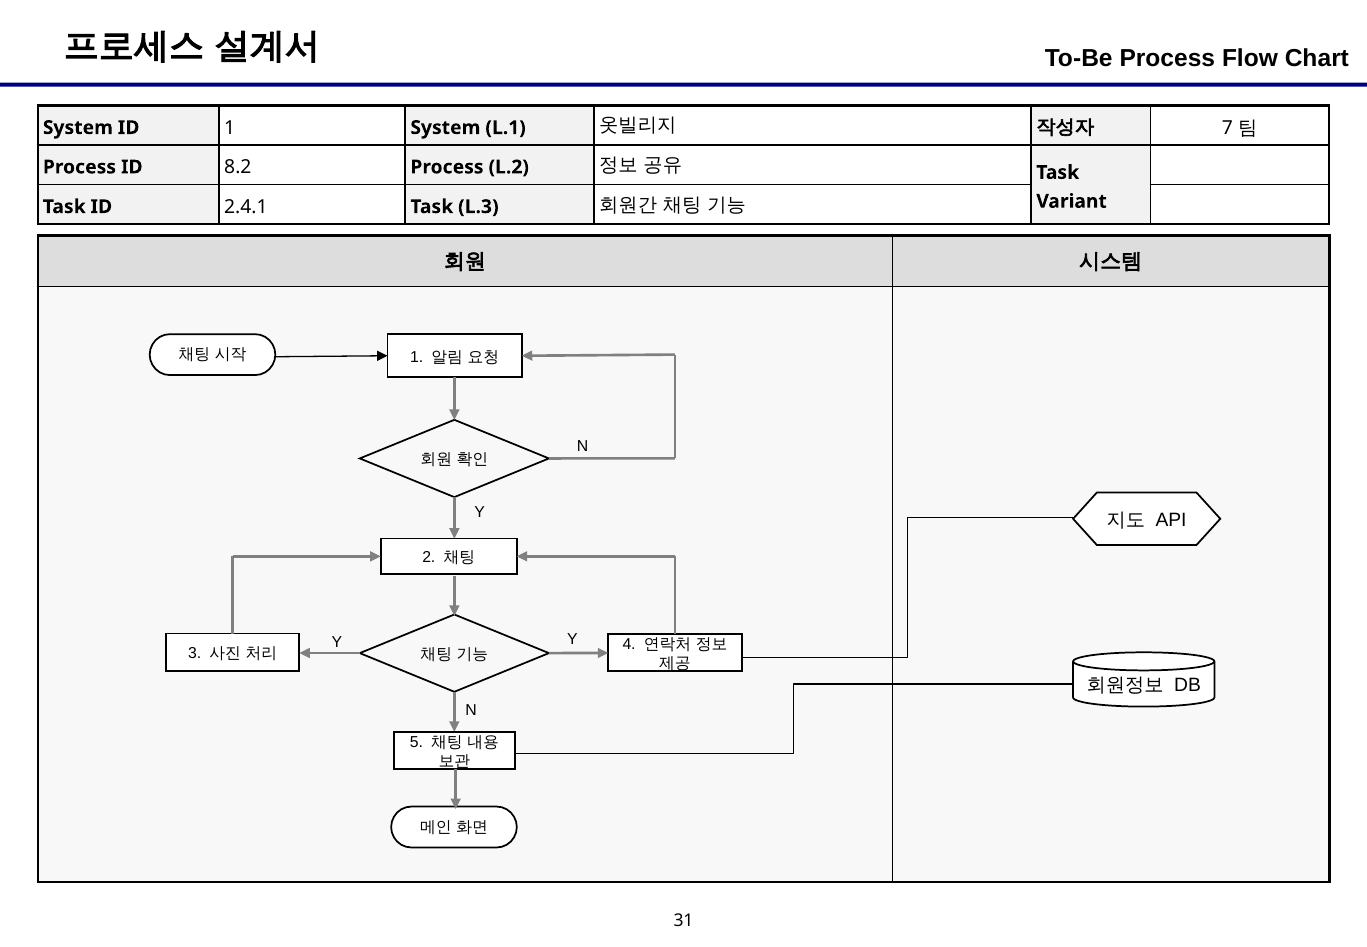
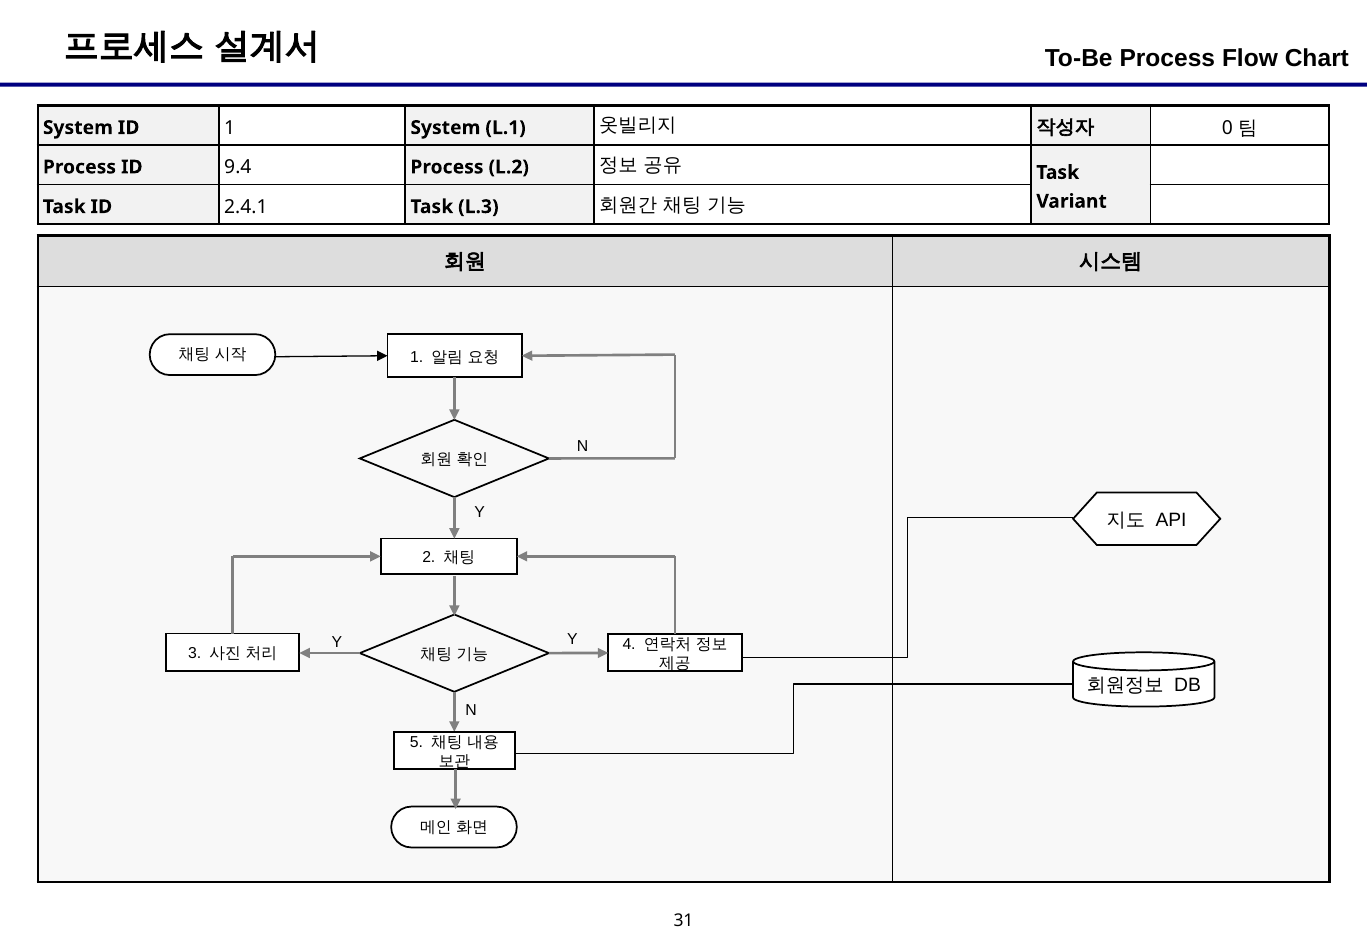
7: 7 -> 0 (1228, 128)
8.2: 8.2 -> 9.4 (238, 167)
